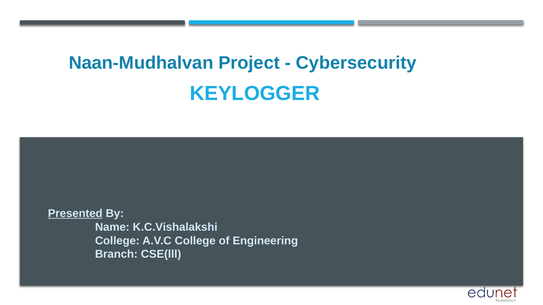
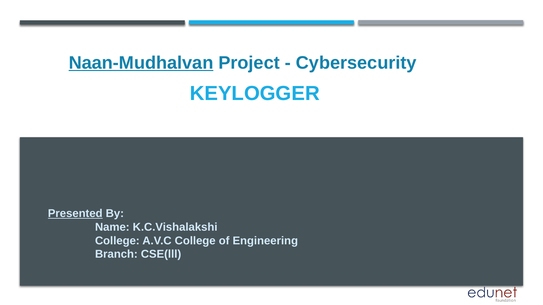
Naan-Mudhalvan underline: none -> present (141, 63)
